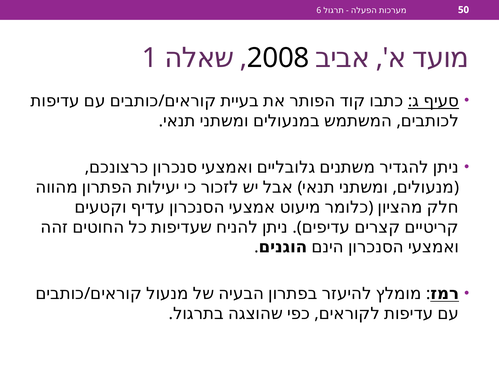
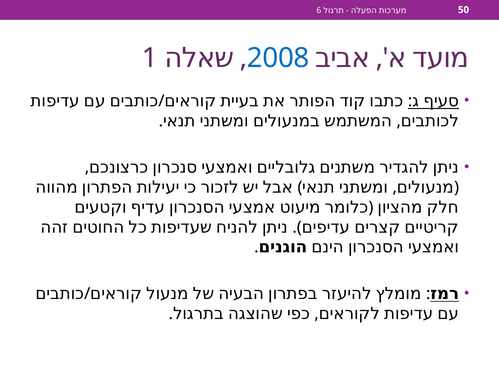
2008 colour: black -> blue (278, 58)
